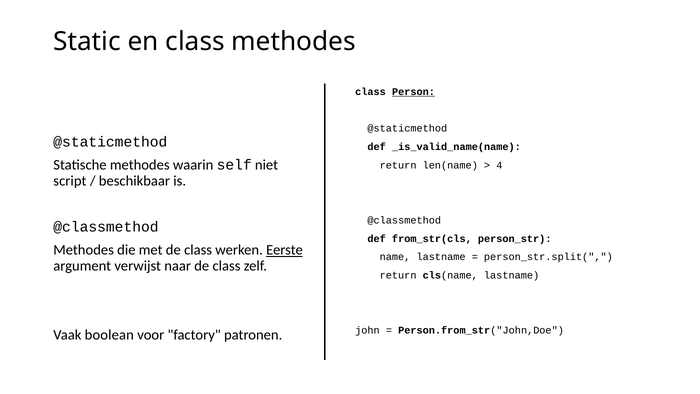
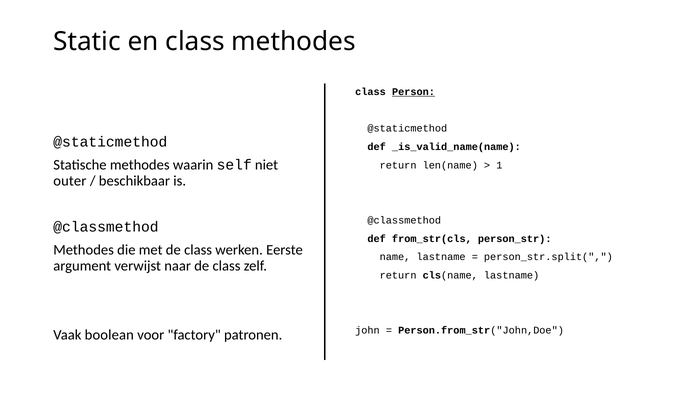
4: 4 -> 1 (499, 165)
script: script -> outer (70, 181)
Eerste underline: present -> none (284, 250)
